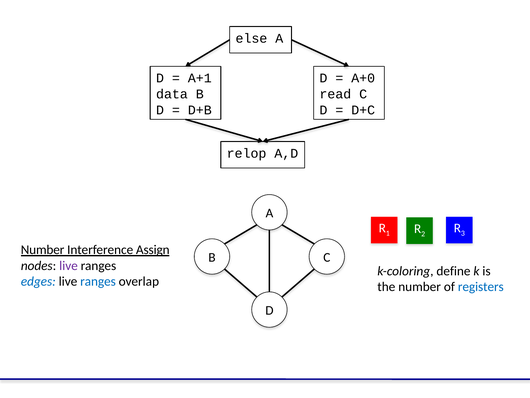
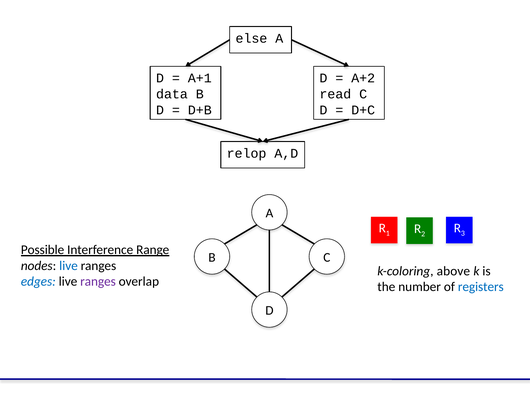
A+0: A+0 -> A+2 (363, 78)
Number: Number -> Possible (43, 249)
Assign: Assign -> Range (153, 249)
live colour: purple -> blue (69, 265)
define: define -> above (453, 271)
ranges colour: blue -> purple (98, 281)
